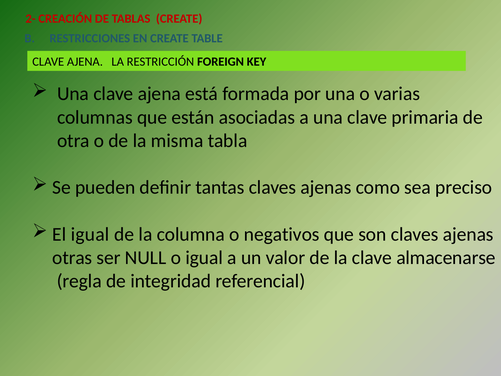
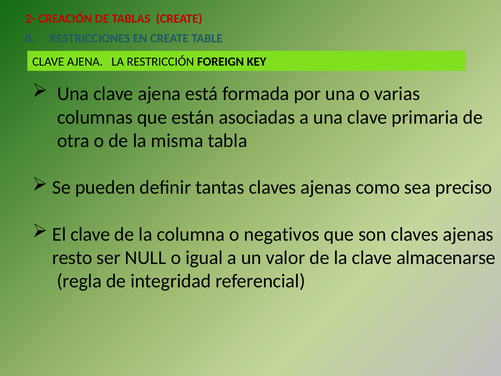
El igual: igual -> clave (90, 234)
otras: otras -> resto (72, 258)
